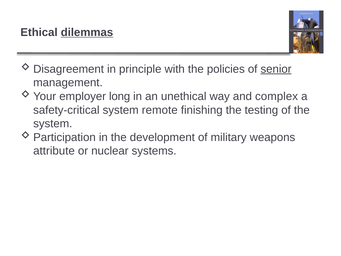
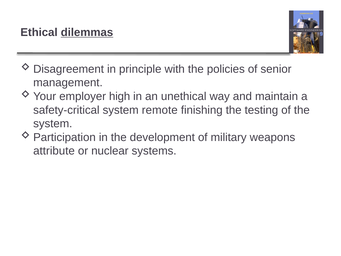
senior underline: present -> none (276, 69)
long: long -> high (120, 96)
complex: complex -> maintain (277, 96)
